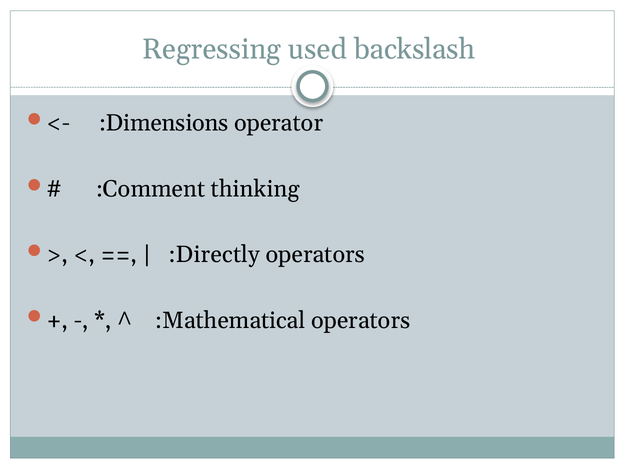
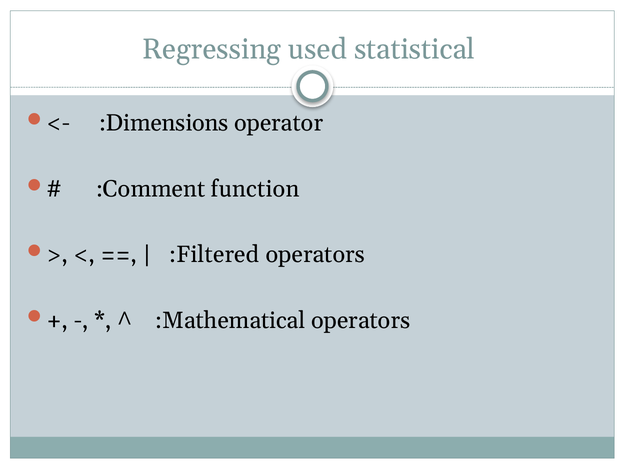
backslash: backslash -> statistical (415, 49)
thinking: thinking -> function (255, 189)
:Directly: :Directly -> :Filtered (214, 255)
